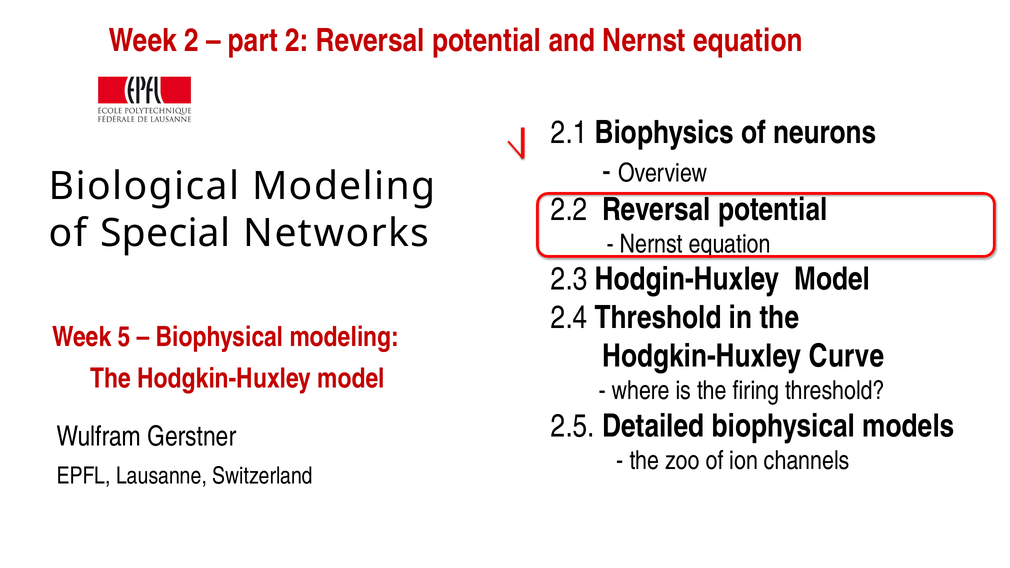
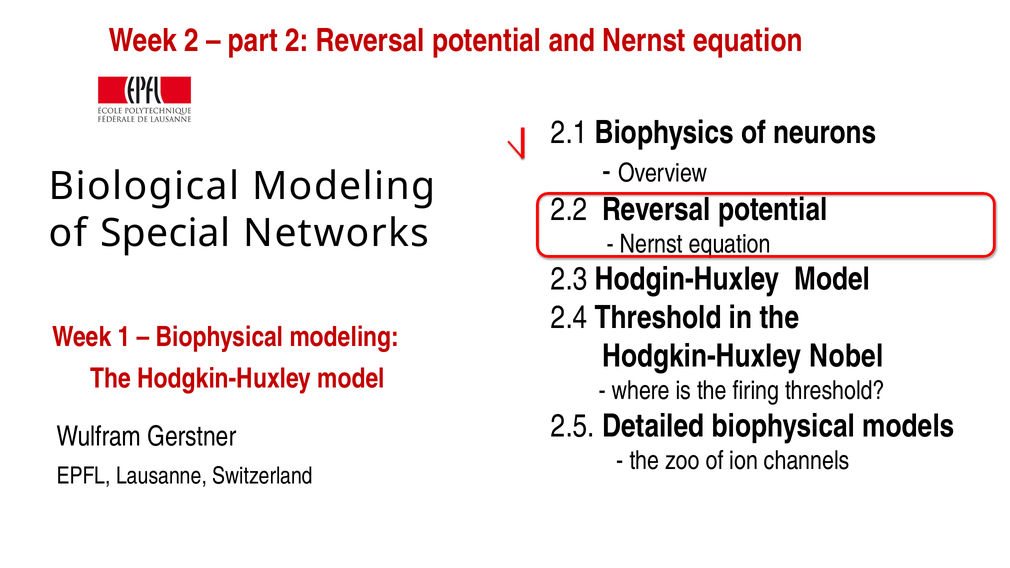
5: 5 -> 1 (124, 337)
Curve: Curve -> Nobel (847, 356)
